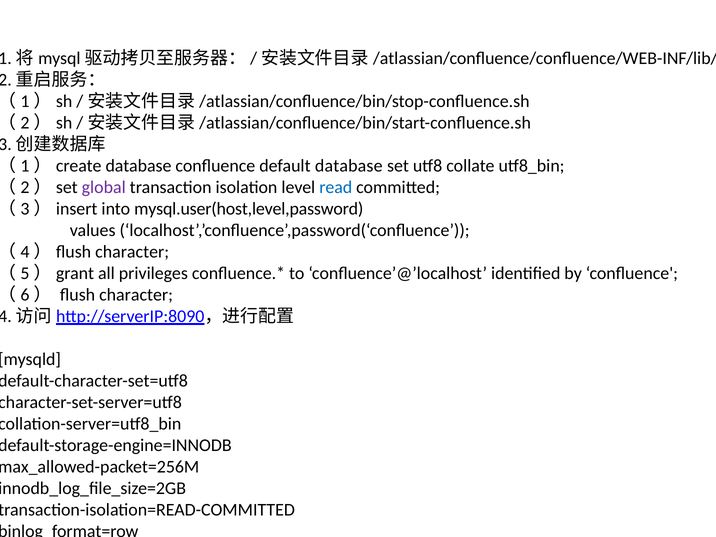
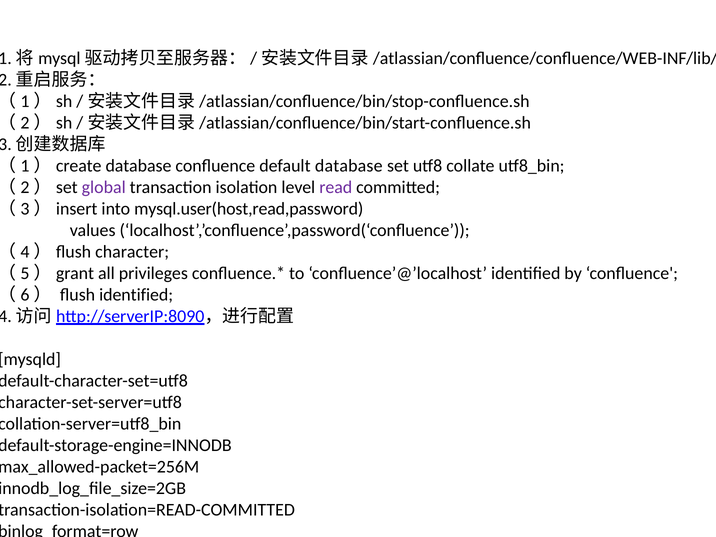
read colour: blue -> purple (336, 187)
mysql.user(host,level,password: mysql.user(host,level,password -> mysql.user(host,read,password (249, 209)
flush character: character -> identified (136, 295)
